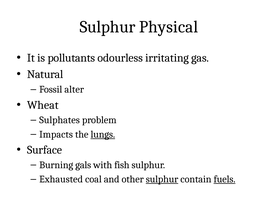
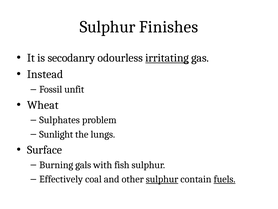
Physical: Physical -> Finishes (169, 27)
pollutants: pollutants -> secodanry (71, 58)
irritating underline: none -> present (167, 58)
Natural: Natural -> Instead (45, 74)
alter: alter -> unfit (74, 89)
Impacts: Impacts -> Sunlight (56, 134)
lungs underline: present -> none (103, 134)
Exhausted: Exhausted -> Effectively (61, 179)
